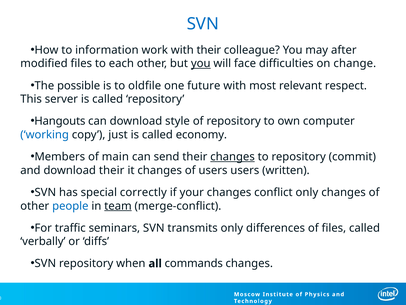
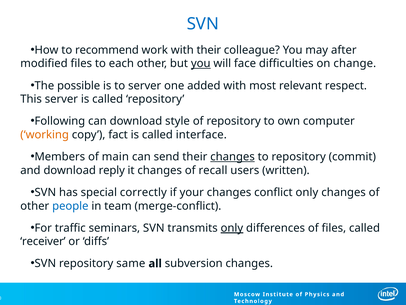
information: information -> recommend (107, 50)
to oldfile: oldfile -> server (145, 85)
future: future -> added (204, 85)
Hangouts: Hangouts -> Following (60, 121)
working colour: blue -> orange (45, 135)
just: just -> fact (118, 135)
economy: economy -> interface (201, 135)
download their: their -> reply (112, 170)
of users: users -> recall (213, 170)
team underline: present -> none (118, 206)
only underline: none -> present (232, 228)
verbally: verbally -> receiver (43, 241)
when: when -> same (131, 263)
commands: commands -> subversion (194, 263)
